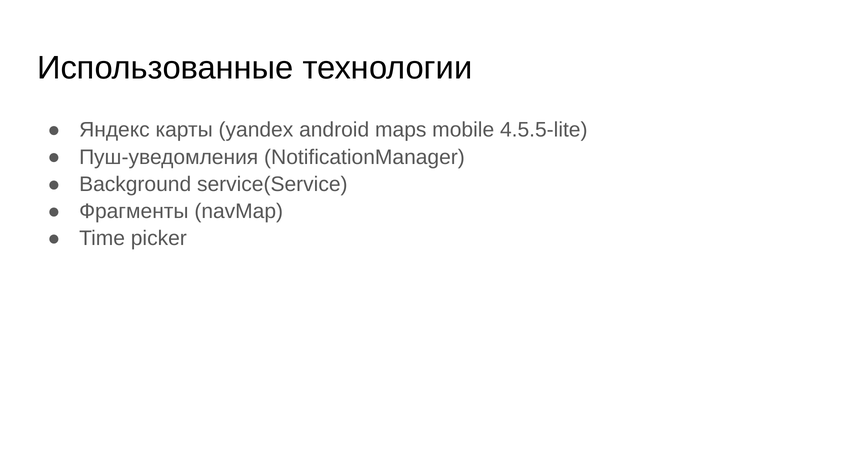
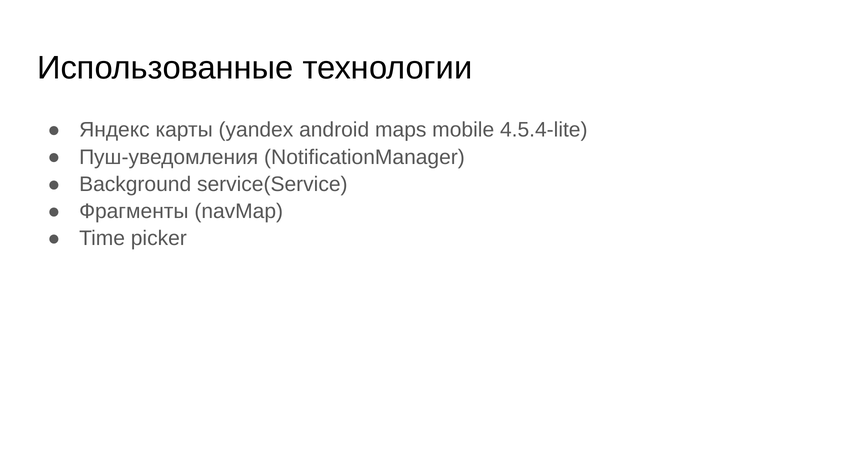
4.5.5-lite: 4.5.5-lite -> 4.5.4-lite (544, 130)
